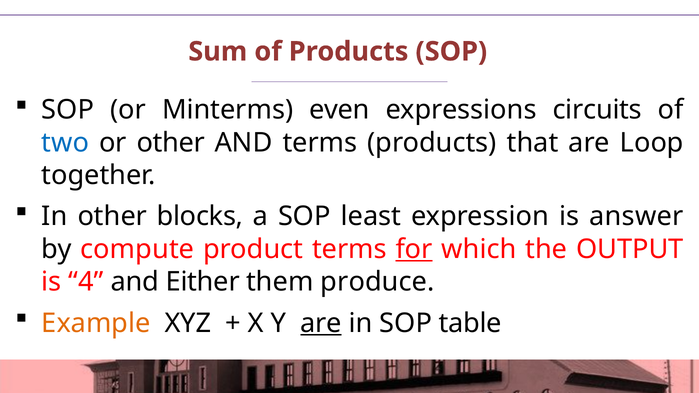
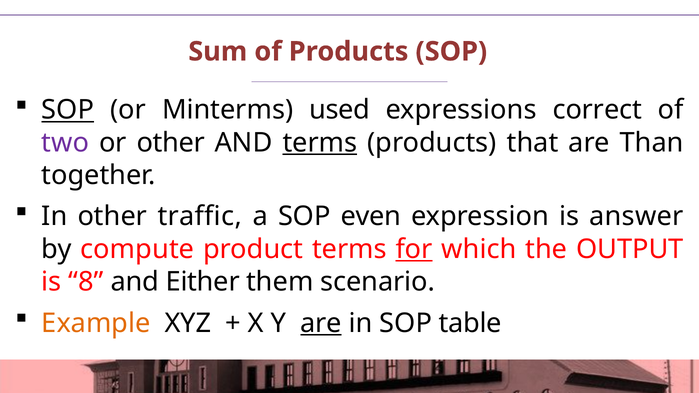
SOP underline: none -> present (68, 110)
even: even -> used (340, 110)
circuits: circuits -> correct (597, 110)
two colour: blue -> purple (65, 143)
terms underline: none -> present (320, 143)
Loop: Loop -> Than (652, 143)
blocks: blocks -> traffic (200, 217)
least: least -> even (371, 217)
4: 4 -> 8 (86, 282)
produce: produce -> scenario (378, 282)
